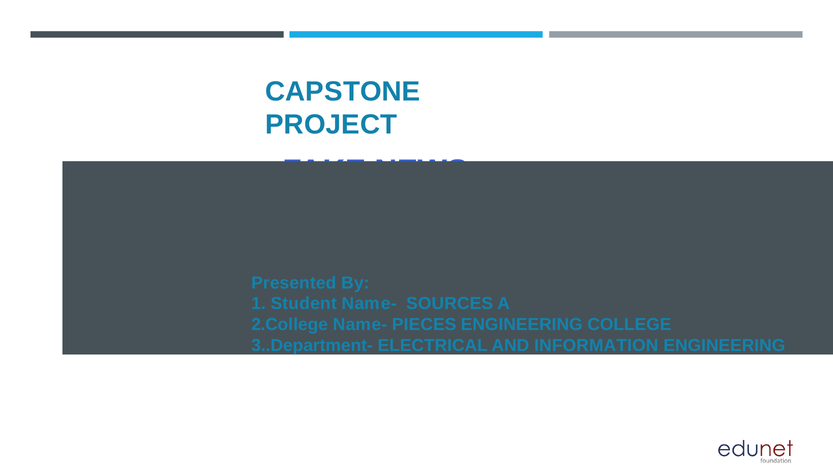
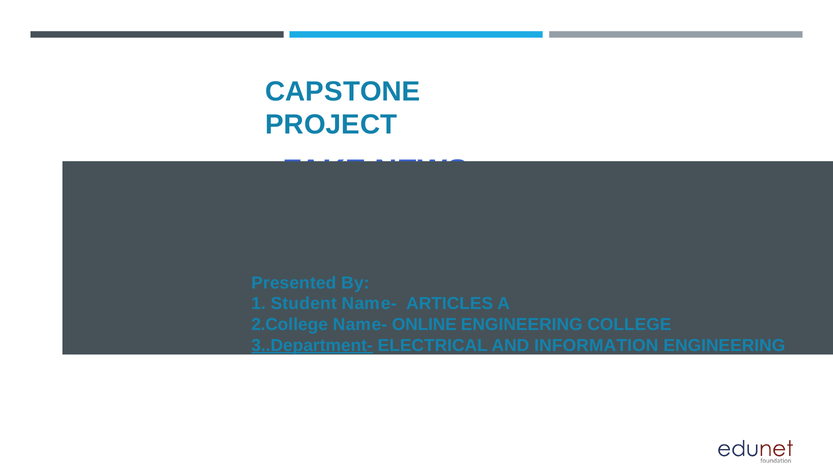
SOURCES: SOURCES -> ARTICLES (450, 304)
PIECES: PIECES -> ONLINE (424, 325)
3..Department- underline: none -> present (312, 346)
